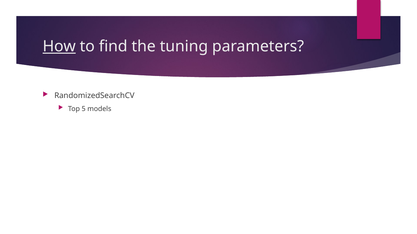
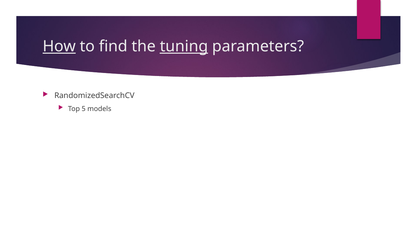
tuning underline: none -> present (184, 46)
